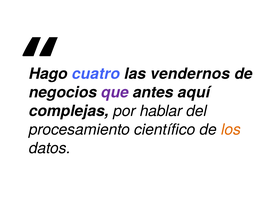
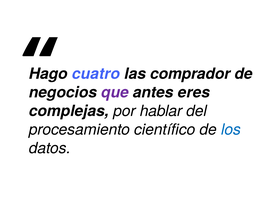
vendernos: vendernos -> comprador (190, 74)
aquí: aquí -> eres (194, 93)
los colour: orange -> blue (231, 130)
